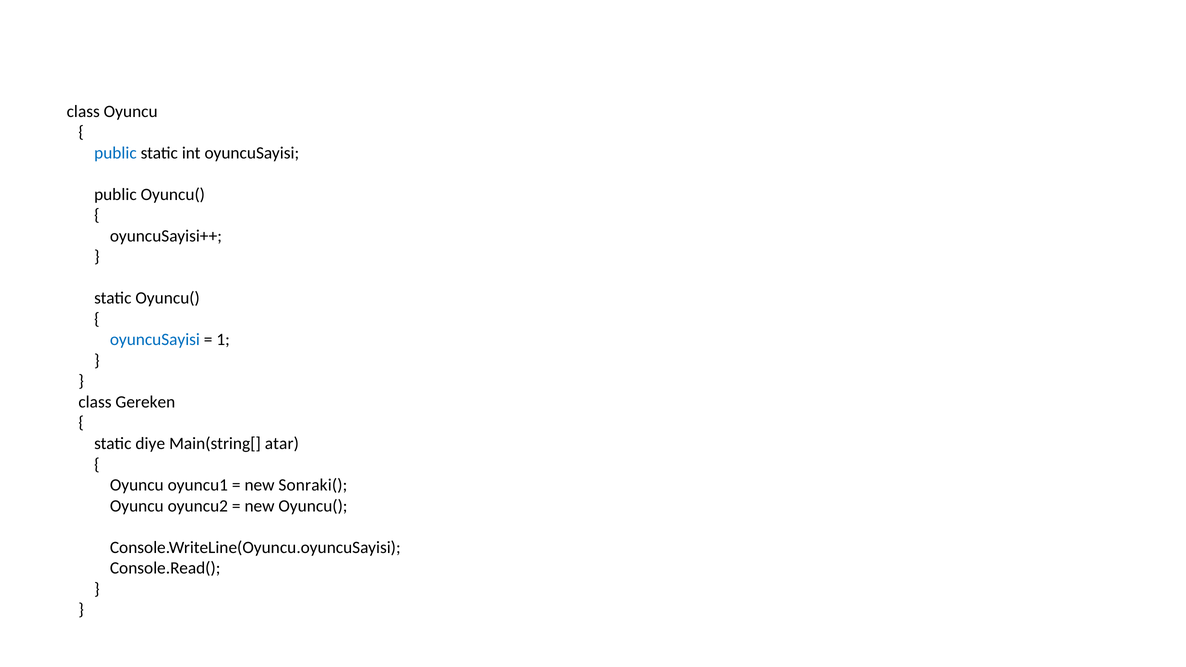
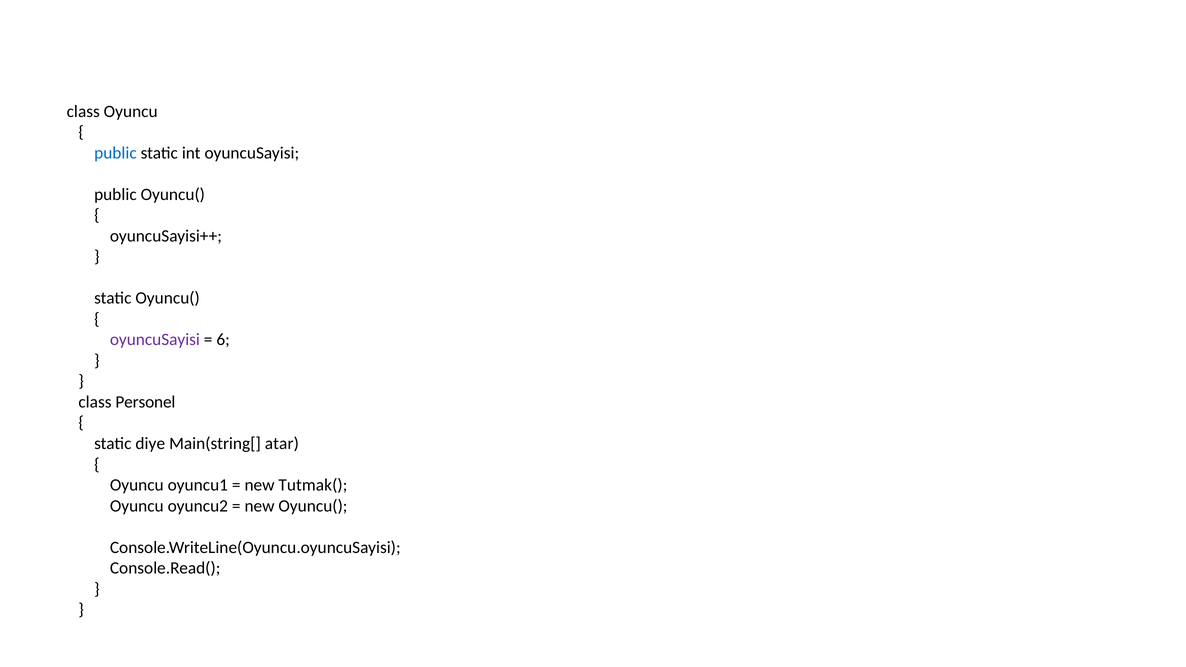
oyuncuSayisi colour: blue -> purple (155, 340)
1: 1 -> 6 (223, 340)
Gereken: Gereken -> Personel (145, 402)
Sonraki(: Sonraki( -> Tutmak( (313, 485)
